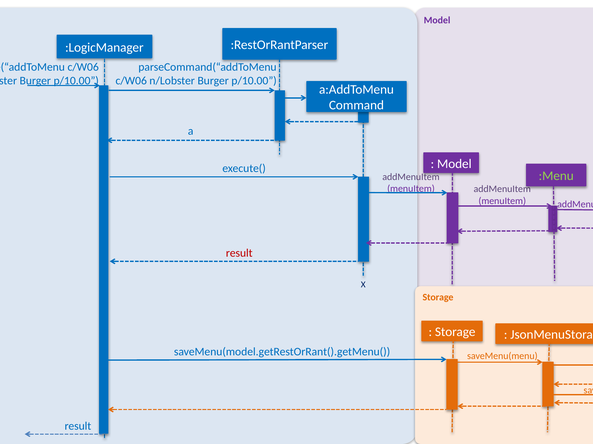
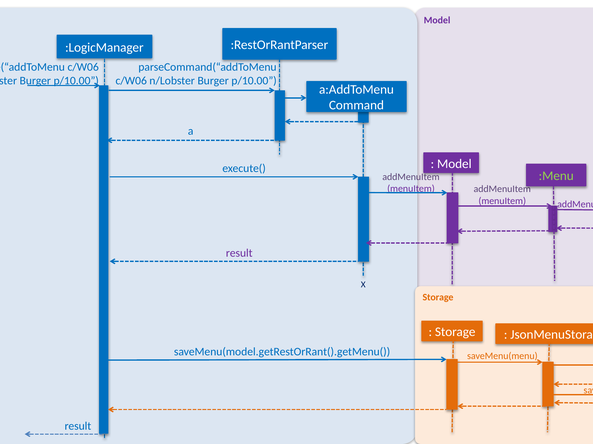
result colour: red -> purple (239, 254)
